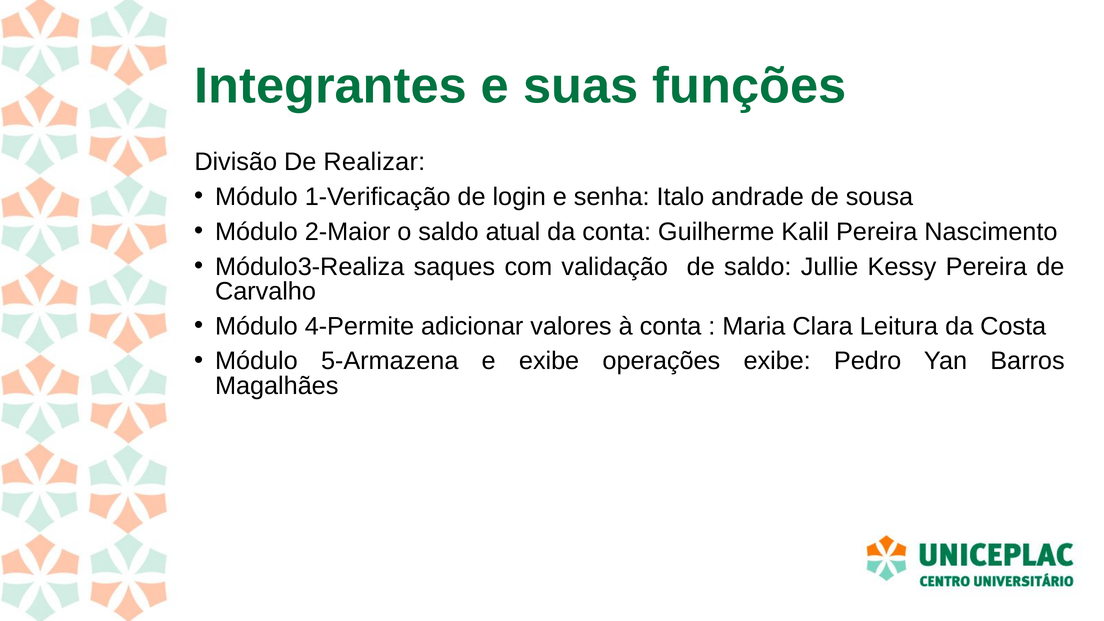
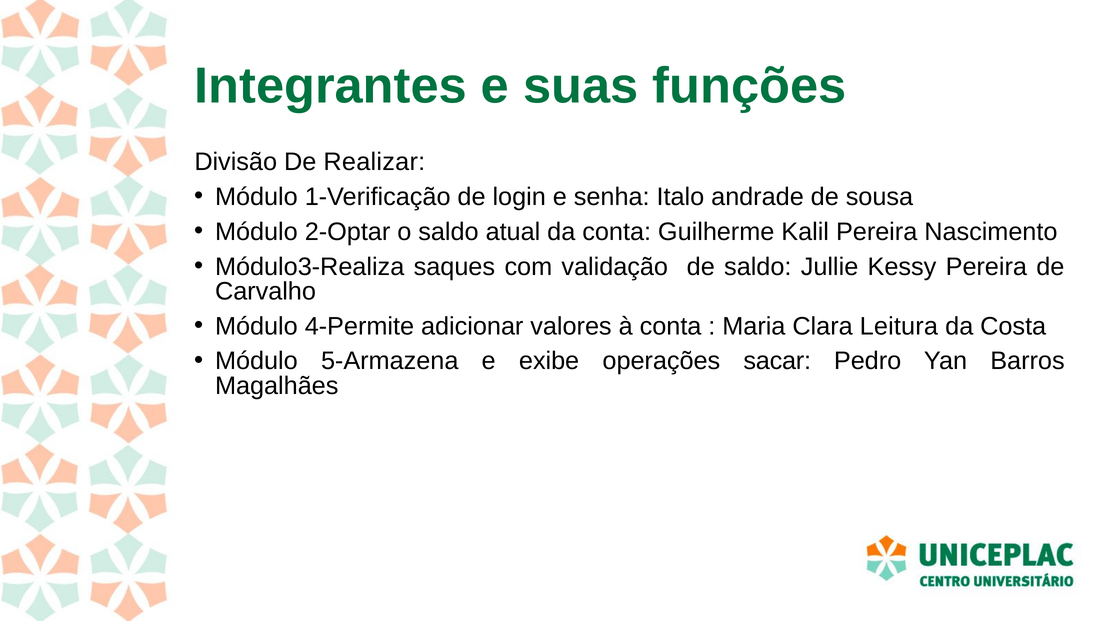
2-Maior: 2-Maior -> 2-Optar (348, 232)
operações exibe: exibe -> sacar (777, 361)
